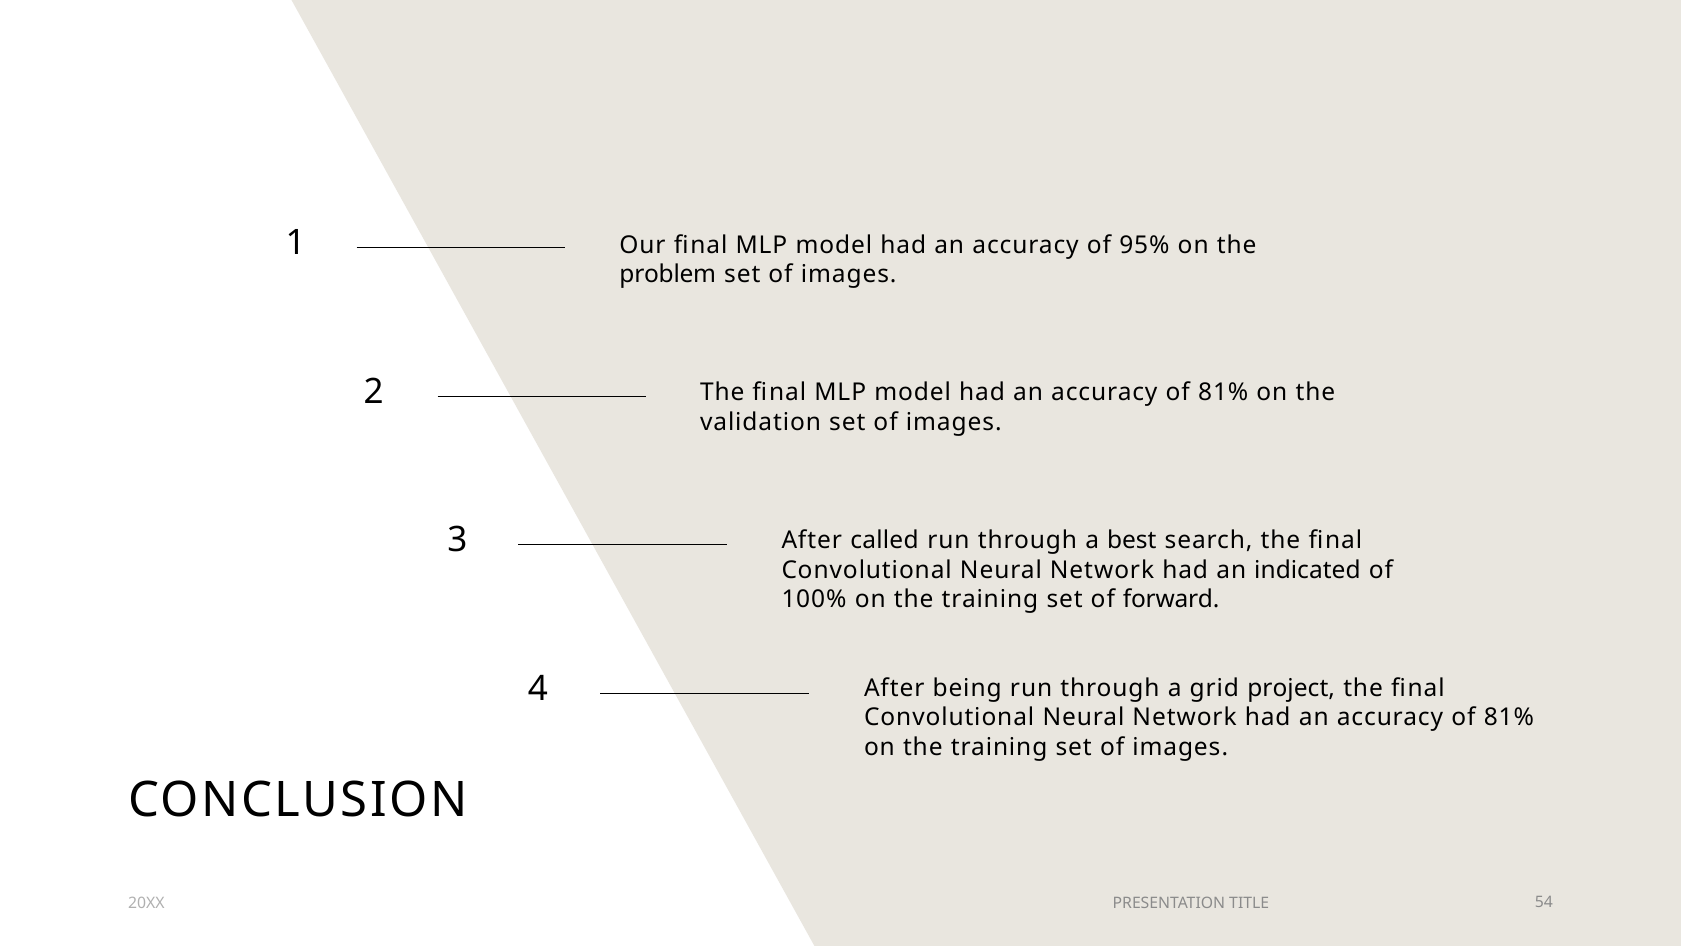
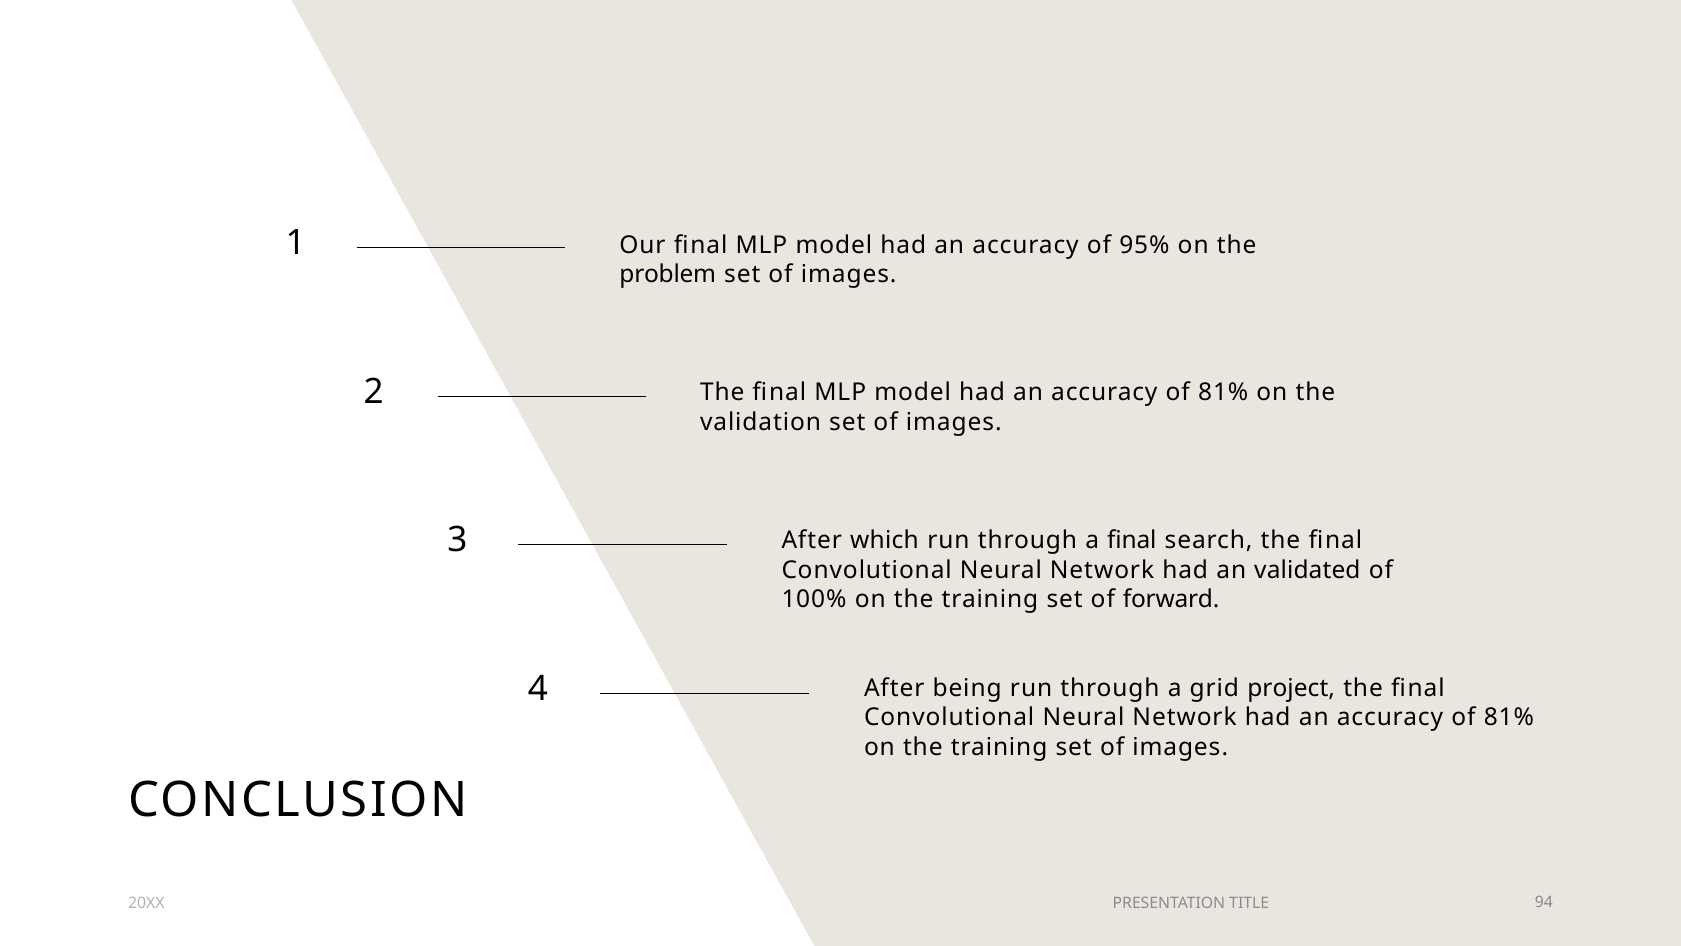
called: called -> which (884, 541)
a best: best -> final (1132, 541)
indicated: indicated -> validated (1307, 570)
54: 54 -> 94 (1544, 901)
